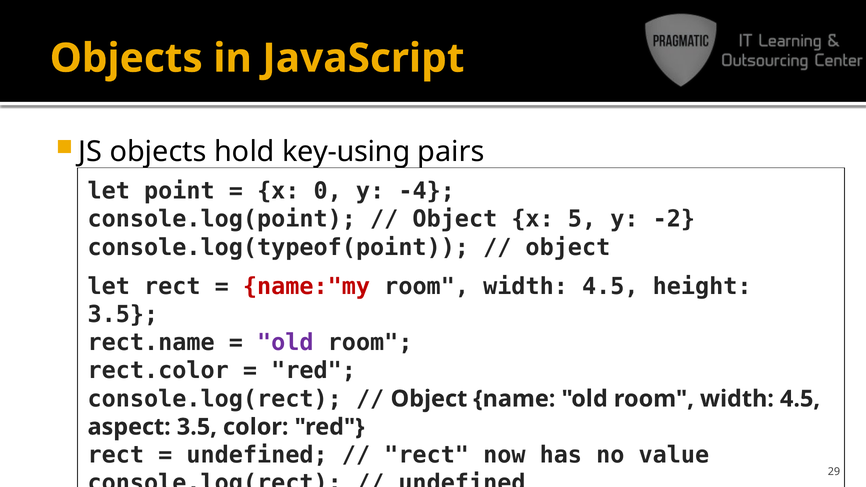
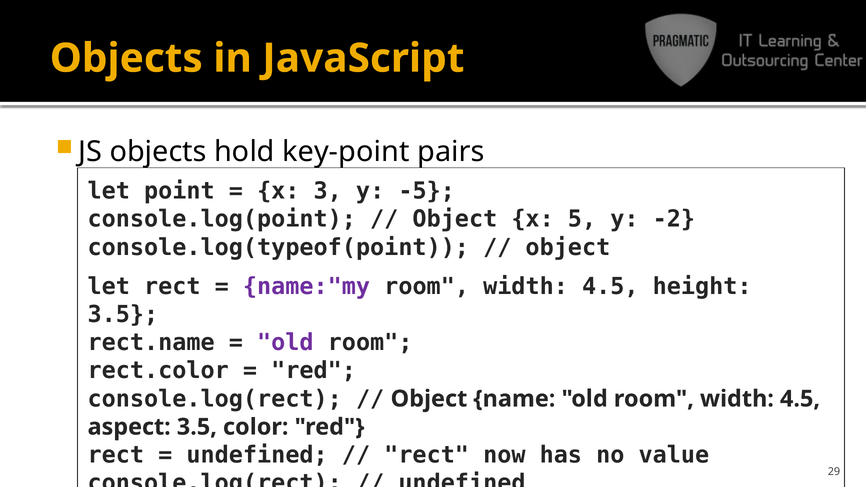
key-using: key-using -> key-point (346, 152)
0: 0 -> 3 (328, 191)
-4: -4 -> -5 (427, 191)
name:"my colour: red -> purple (307, 286)
